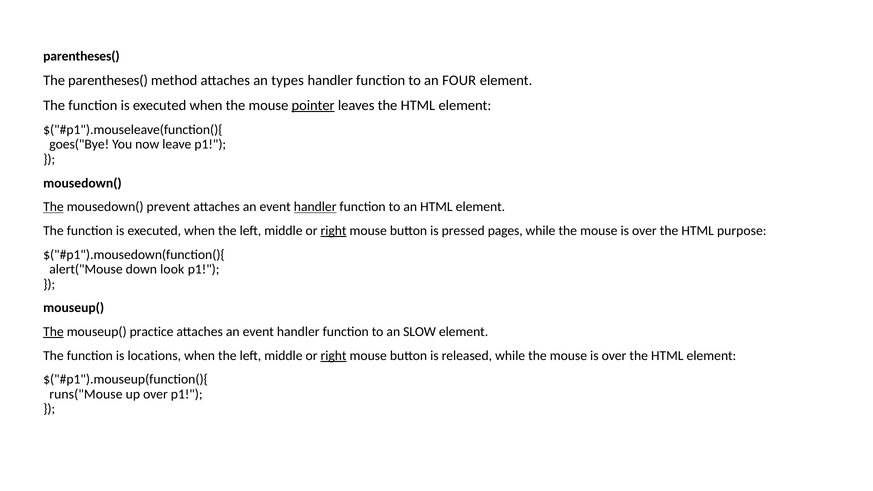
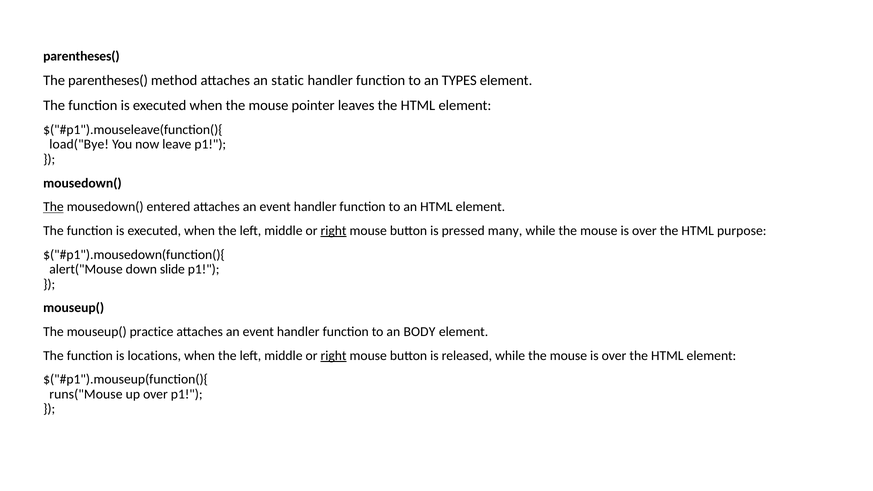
types: types -> static (288, 81)
FOUR: FOUR -> TYPES (459, 81)
pointer underline: present -> none (313, 105)
goes("Bye: goes("Bye -> load("Bye (79, 144)
prevent: prevent -> entered (168, 207)
handler underline: present -> none (315, 207)
pages: pages -> many (505, 231)
look: look -> slide (172, 269)
The underline: present -> none (53, 332)
SLOW: SLOW -> BODY (419, 332)
